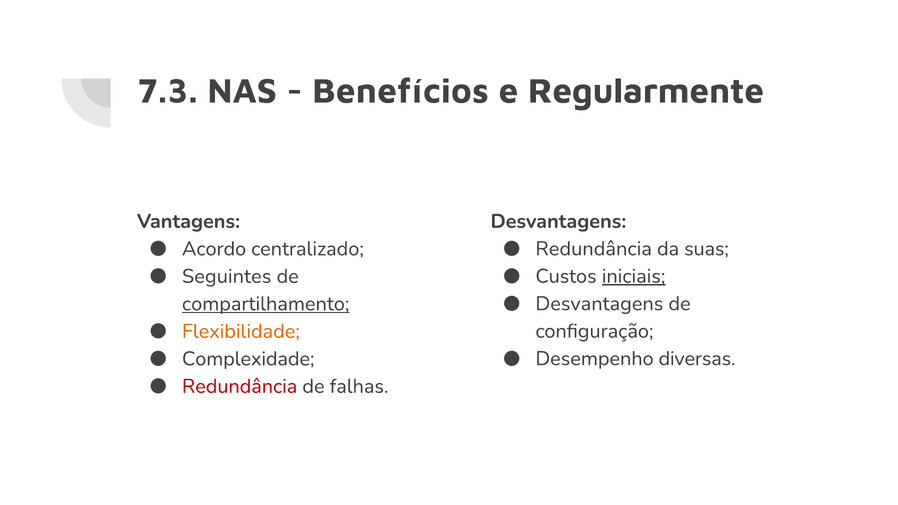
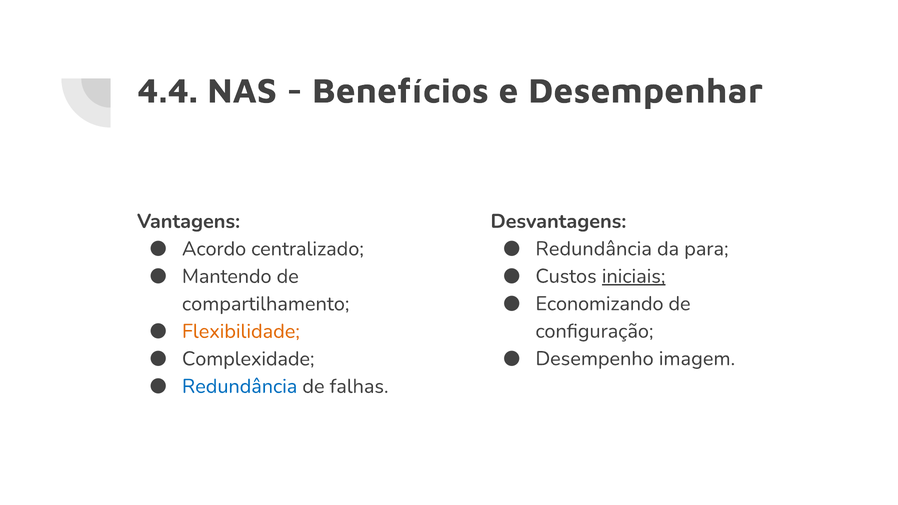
7.3: 7.3 -> 4.4 (167, 91)
Regularmente: Regularmente -> Desempenhar (646, 91)
suas: suas -> para (706, 249)
Seguintes: Seguintes -> Mantendo (227, 276)
Desvantagens: Desvantagens -> Economizando (599, 304)
compartilhamento underline: present -> none (266, 304)
diversas: diversas -> imagem (697, 359)
Redundância colour: red -> blue (240, 386)
